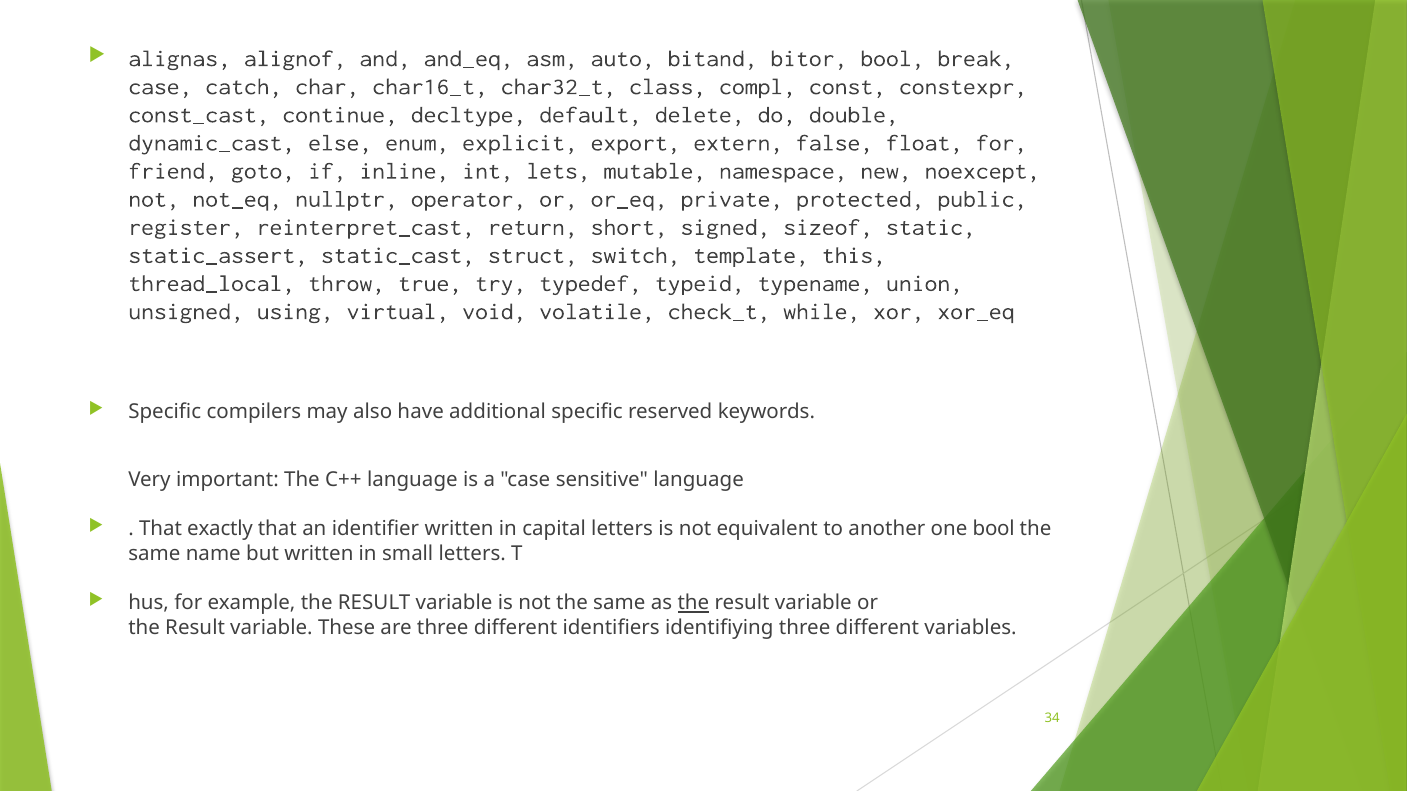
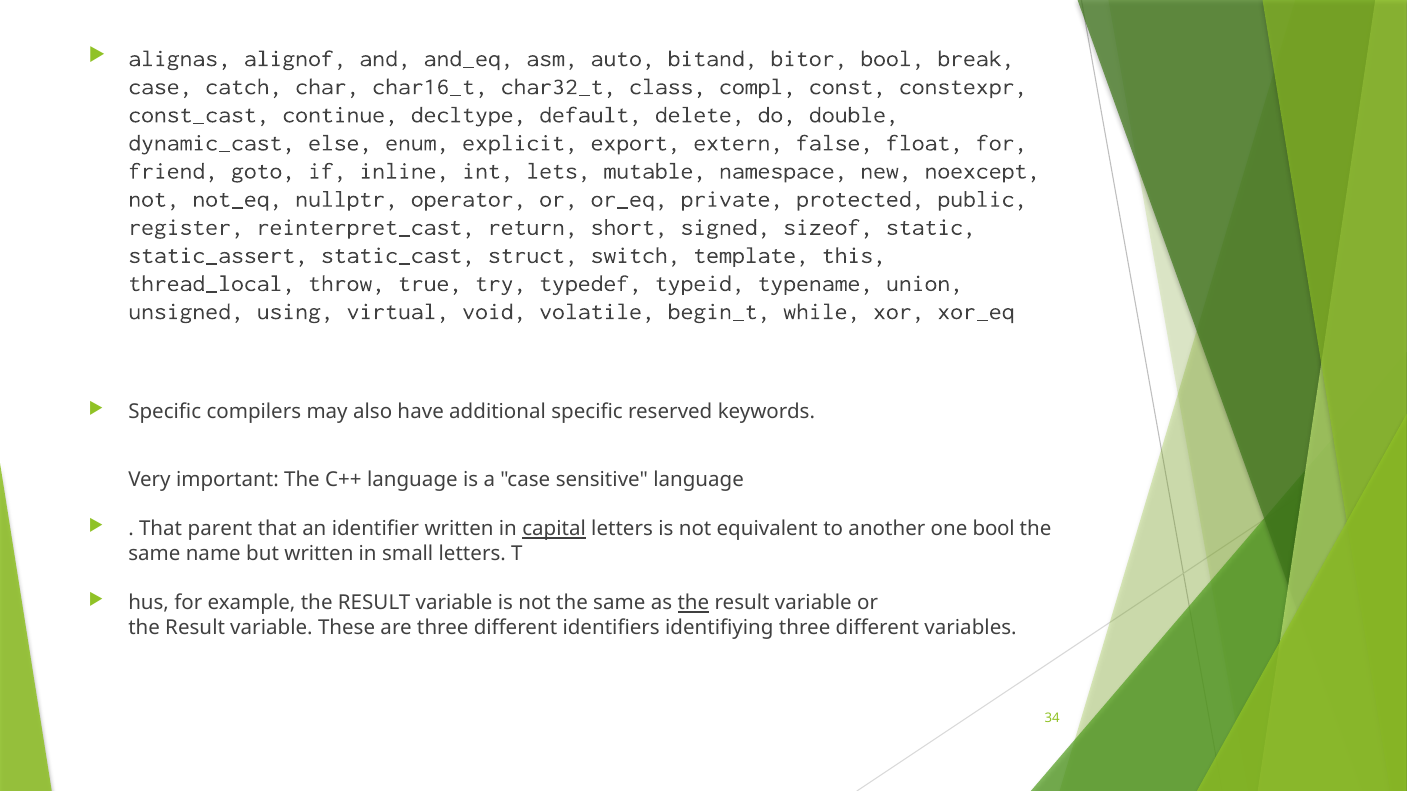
check_t: check_t -> begin_t (719, 312)
exactly: exactly -> parent (220, 529)
capital underline: none -> present (554, 529)
